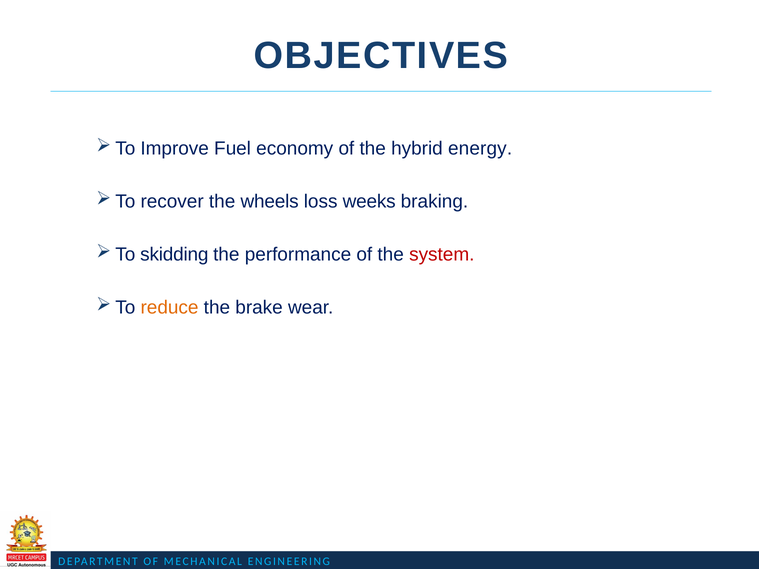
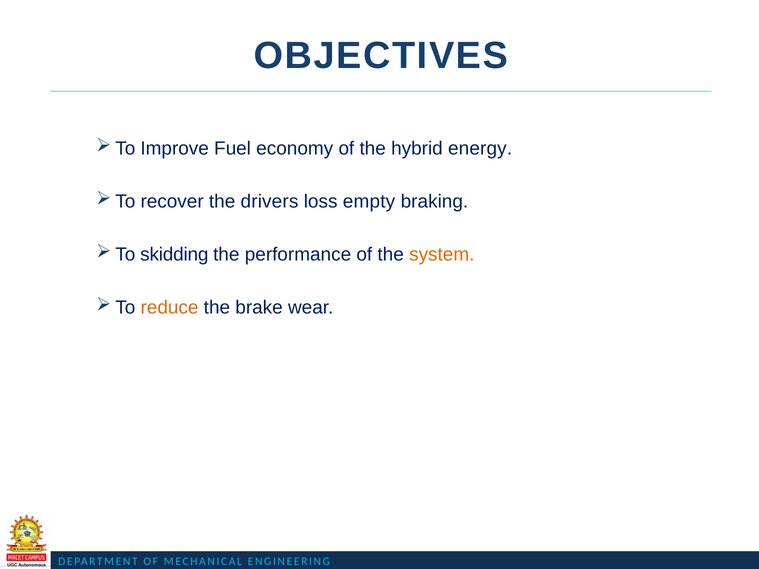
wheels: wheels -> drivers (269, 202)
weeks: weeks -> empty (369, 202)
system colour: red -> orange (442, 255)
